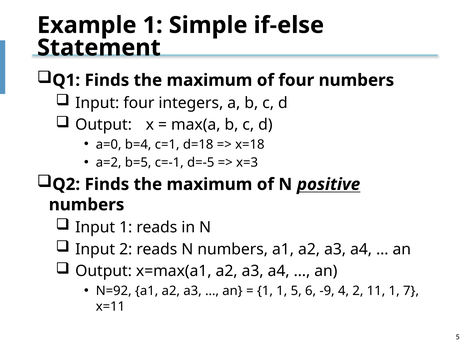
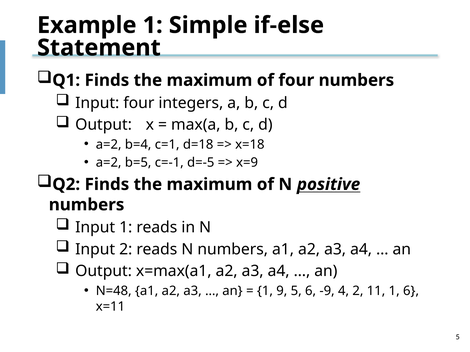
a=0: a=0 -> a=2 (109, 145)
x=3: x=3 -> x=9 (247, 163)
N=92: N=92 -> N=48 (114, 291)
1 1: 1 -> 9 (282, 291)
1 7: 7 -> 6 (411, 291)
